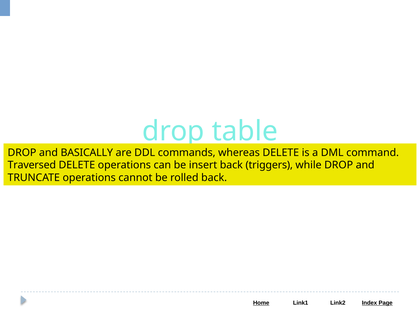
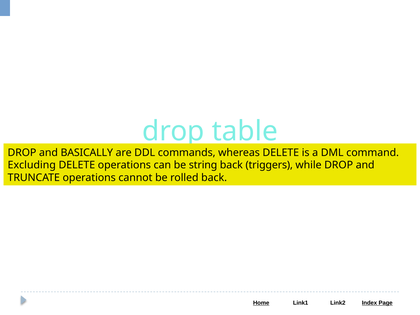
Traversed: Traversed -> Excluding (32, 165)
insert: insert -> string (203, 165)
